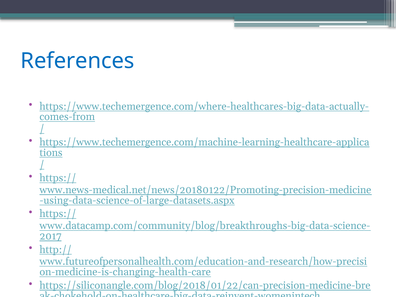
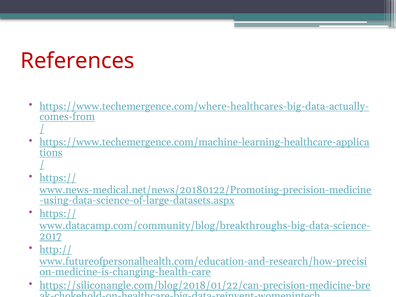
References colour: blue -> red (77, 61)
